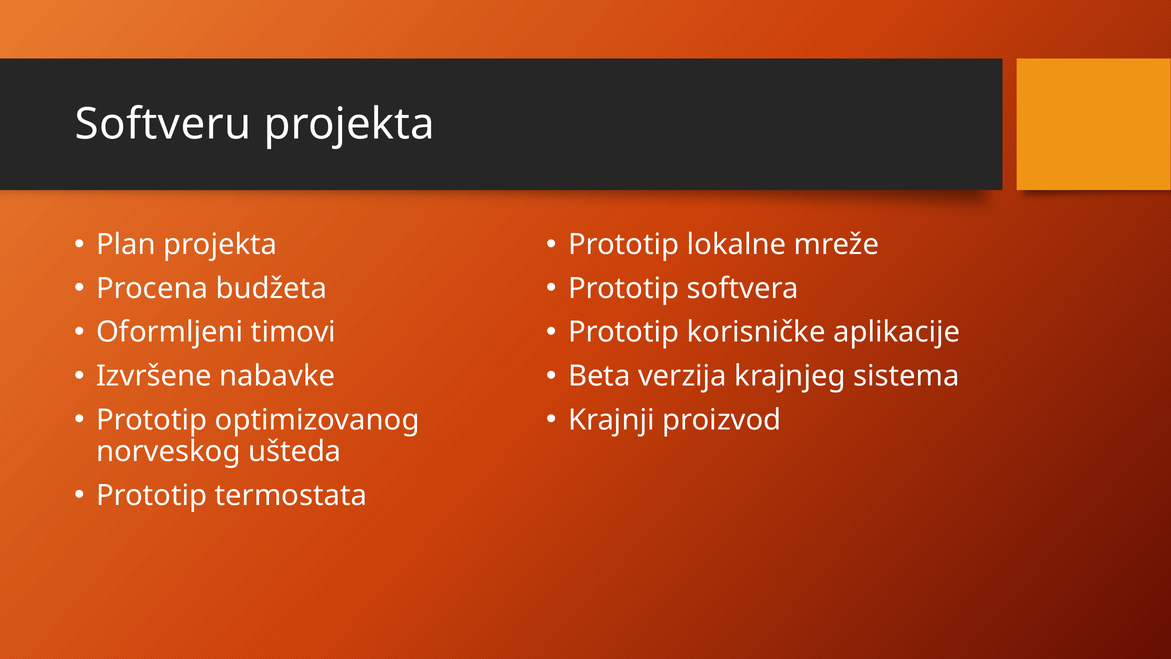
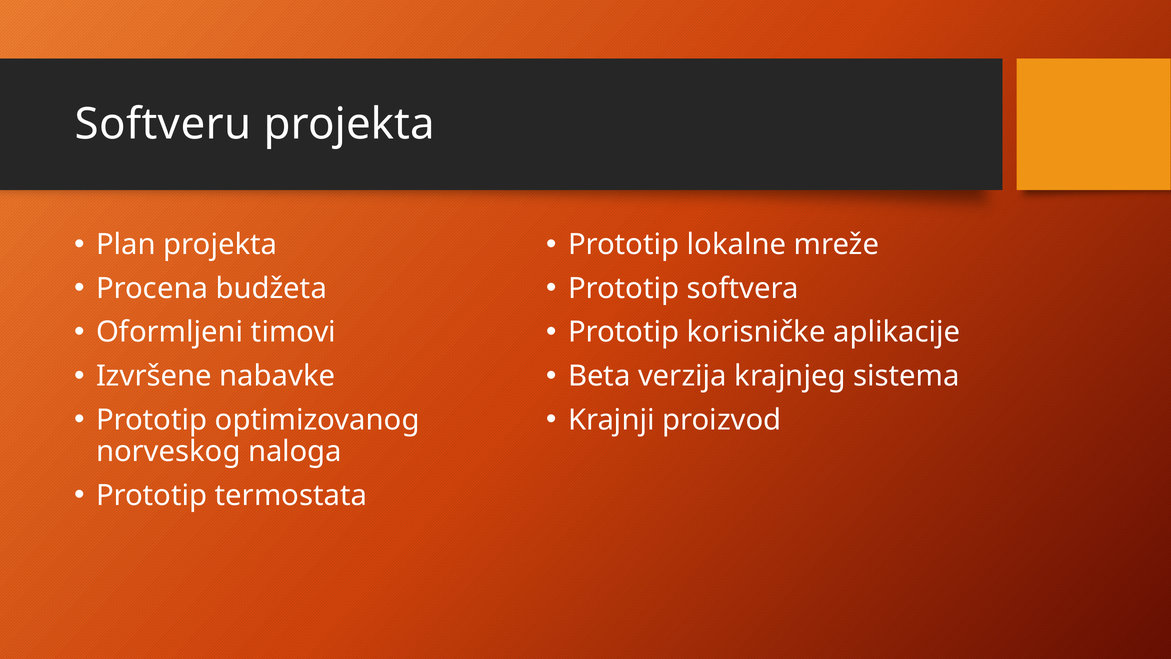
ušteda: ušteda -> naloga (295, 451)
